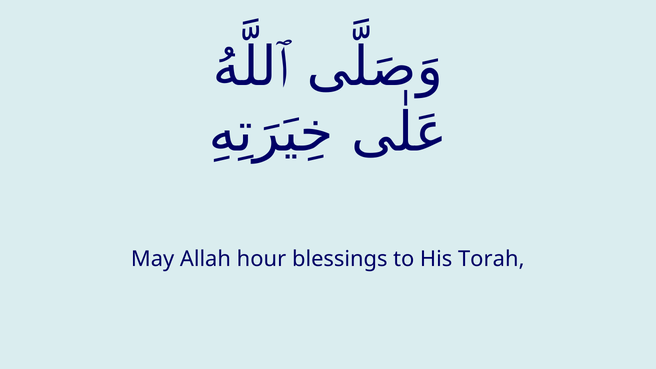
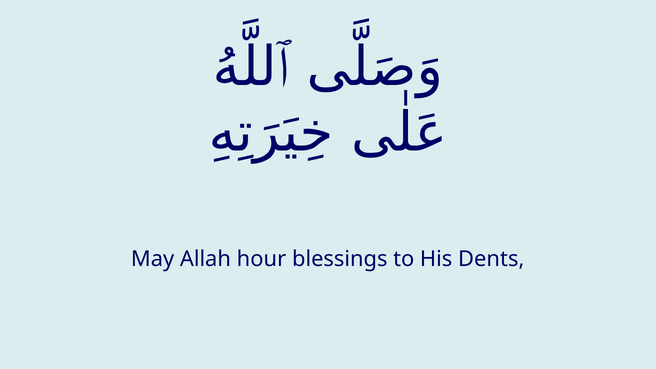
Torah: Torah -> Dents (491, 259)
